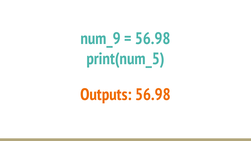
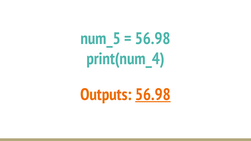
num_9: num_9 -> num_5 (101, 39)
print(num_5: print(num_5 -> print(num_4 (125, 59)
56.98 underline: none -> present (153, 95)
